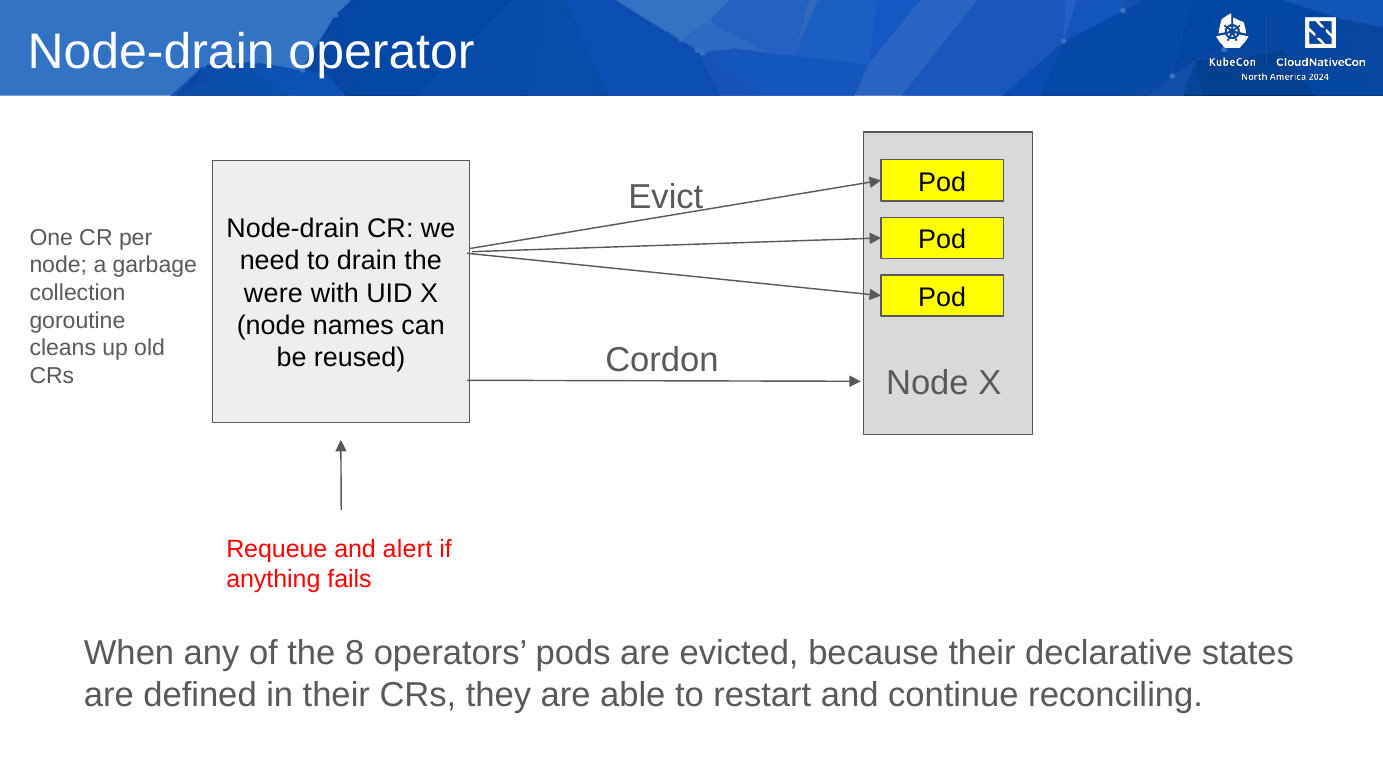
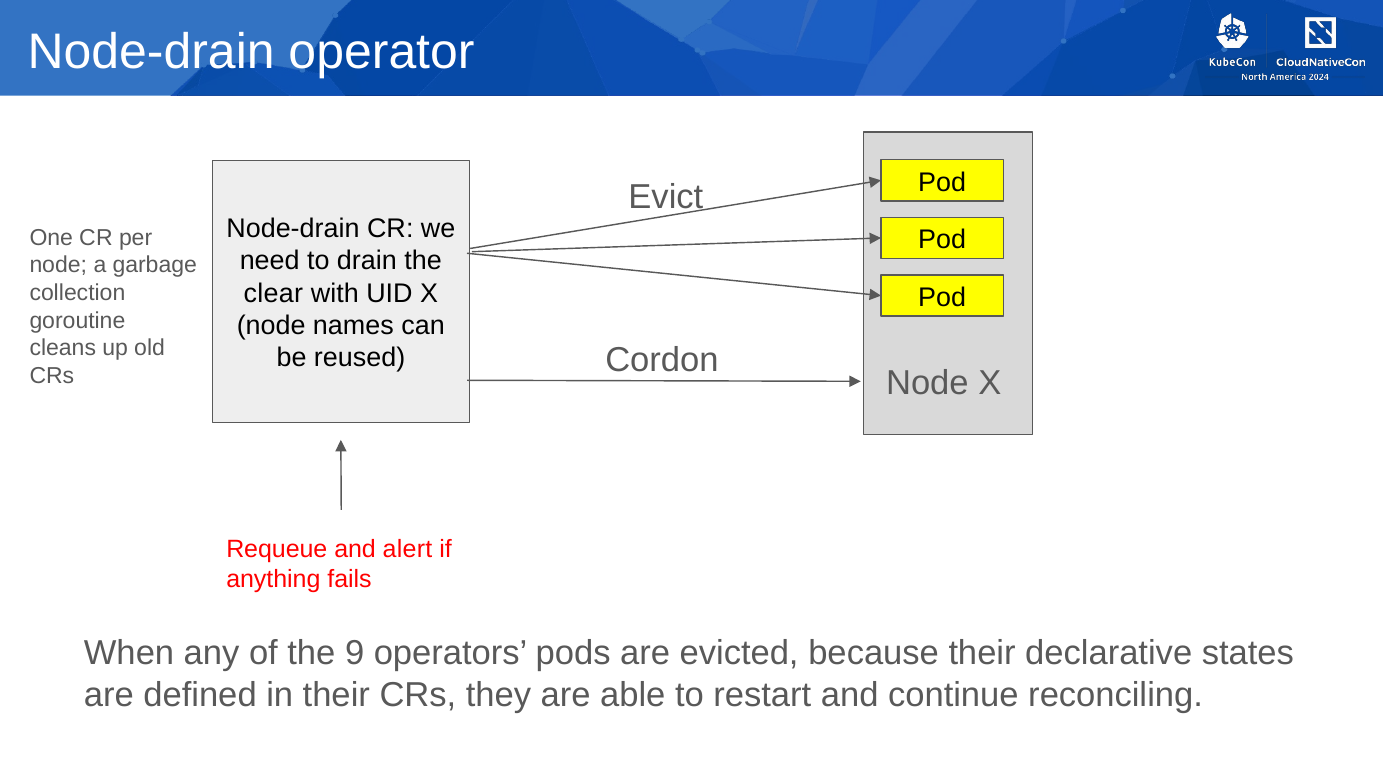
were: were -> clear (273, 293)
8: 8 -> 9 (355, 653)
